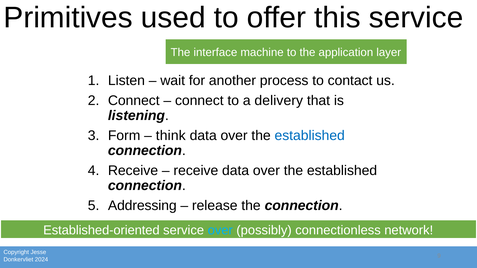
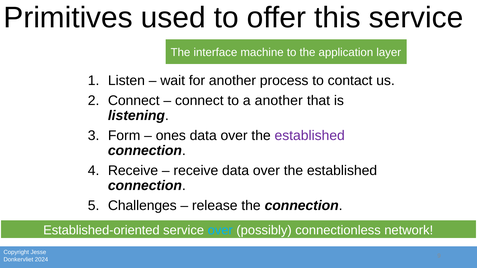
a delivery: delivery -> another (279, 101)
think: think -> ones (171, 136)
established colour: blue -> purple (310, 136)
Addressing: Addressing -> Challenges (142, 206)
